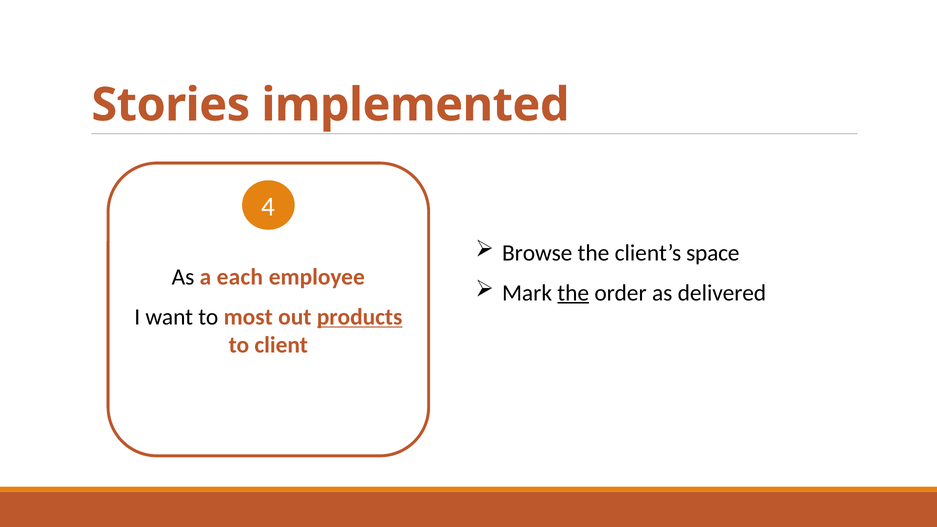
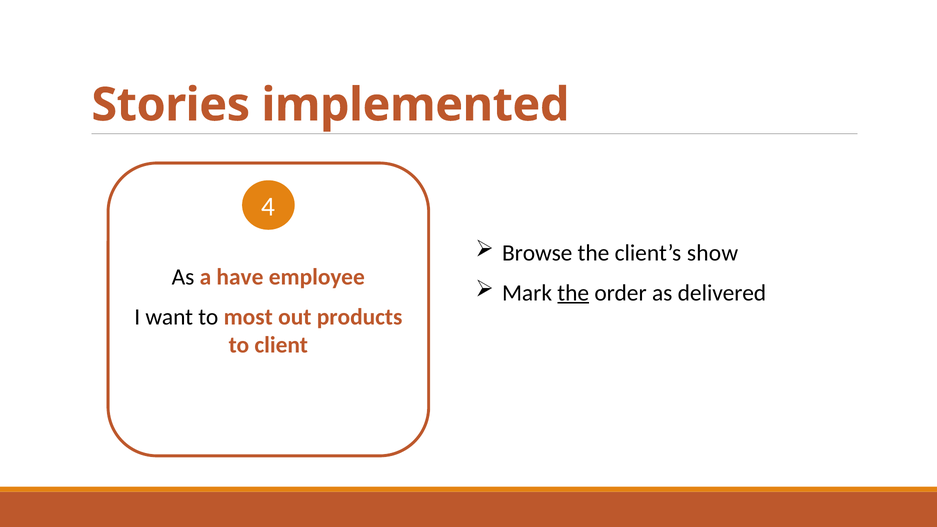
space: space -> show (713, 253)
each: each -> have (240, 277)
products underline: present -> none (360, 317)
